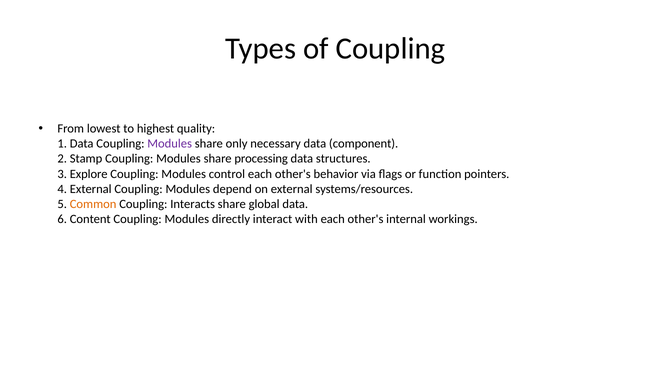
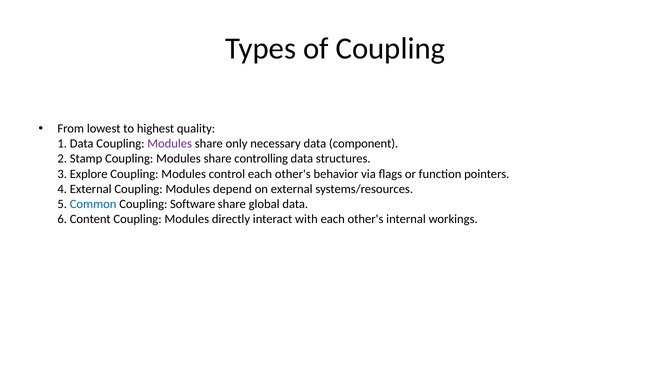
processing: processing -> controlling (261, 159)
Common colour: orange -> blue (93, 204)
Interacts: Interacts -> Software (193, 204)
